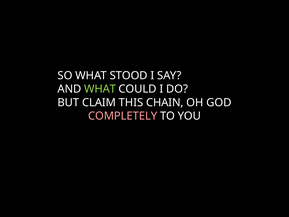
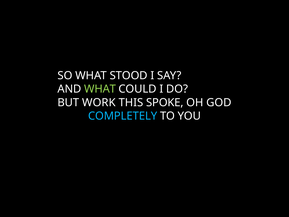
CLAIM: CLAIM -> WORK (99, 102)
CHAIN: CHAIN -> SPOKE (165, 102)
COMPLETELY colour: pink -> light blue (123, 116)
